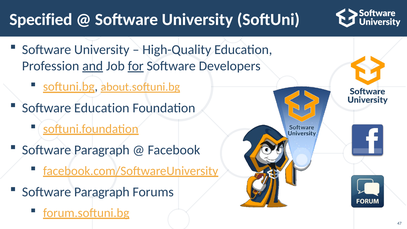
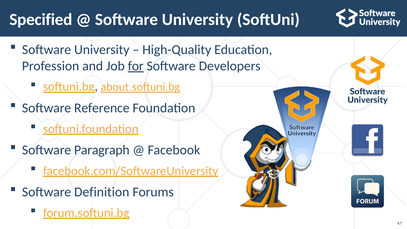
and underline: present -> none (93, 66)
Software Education: Education -> Reference (102, 108)
Paragraph: Paragraph -> Definition (102, 192)
